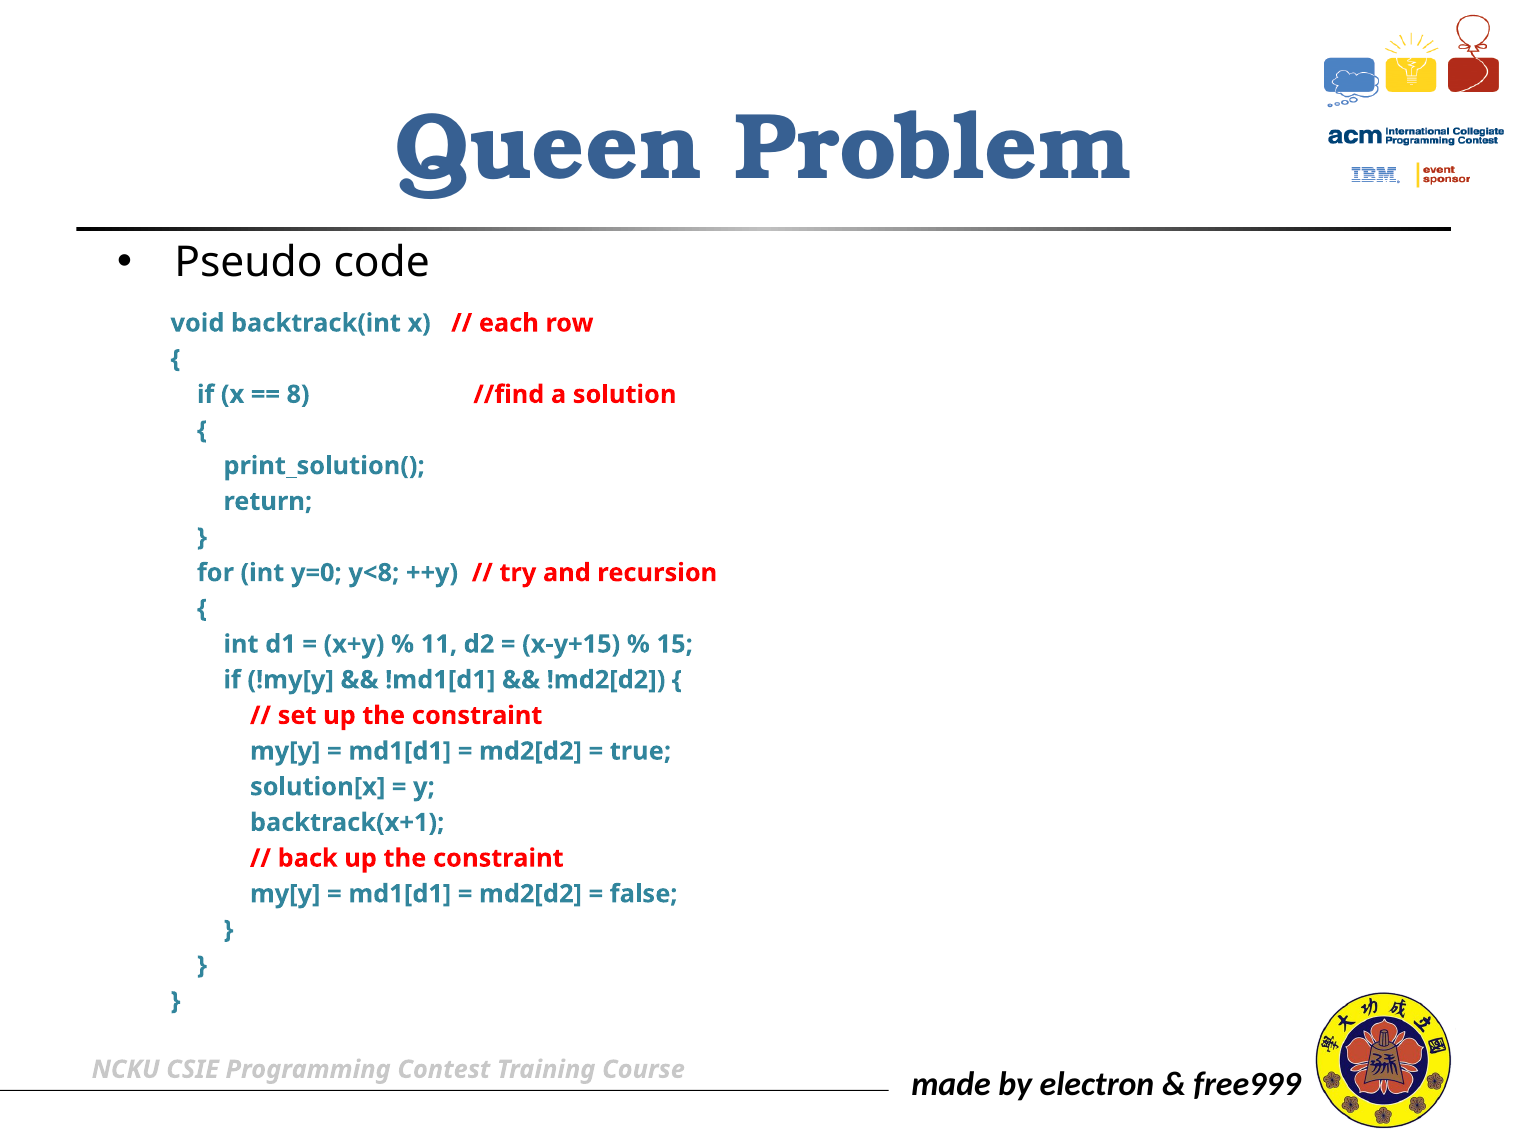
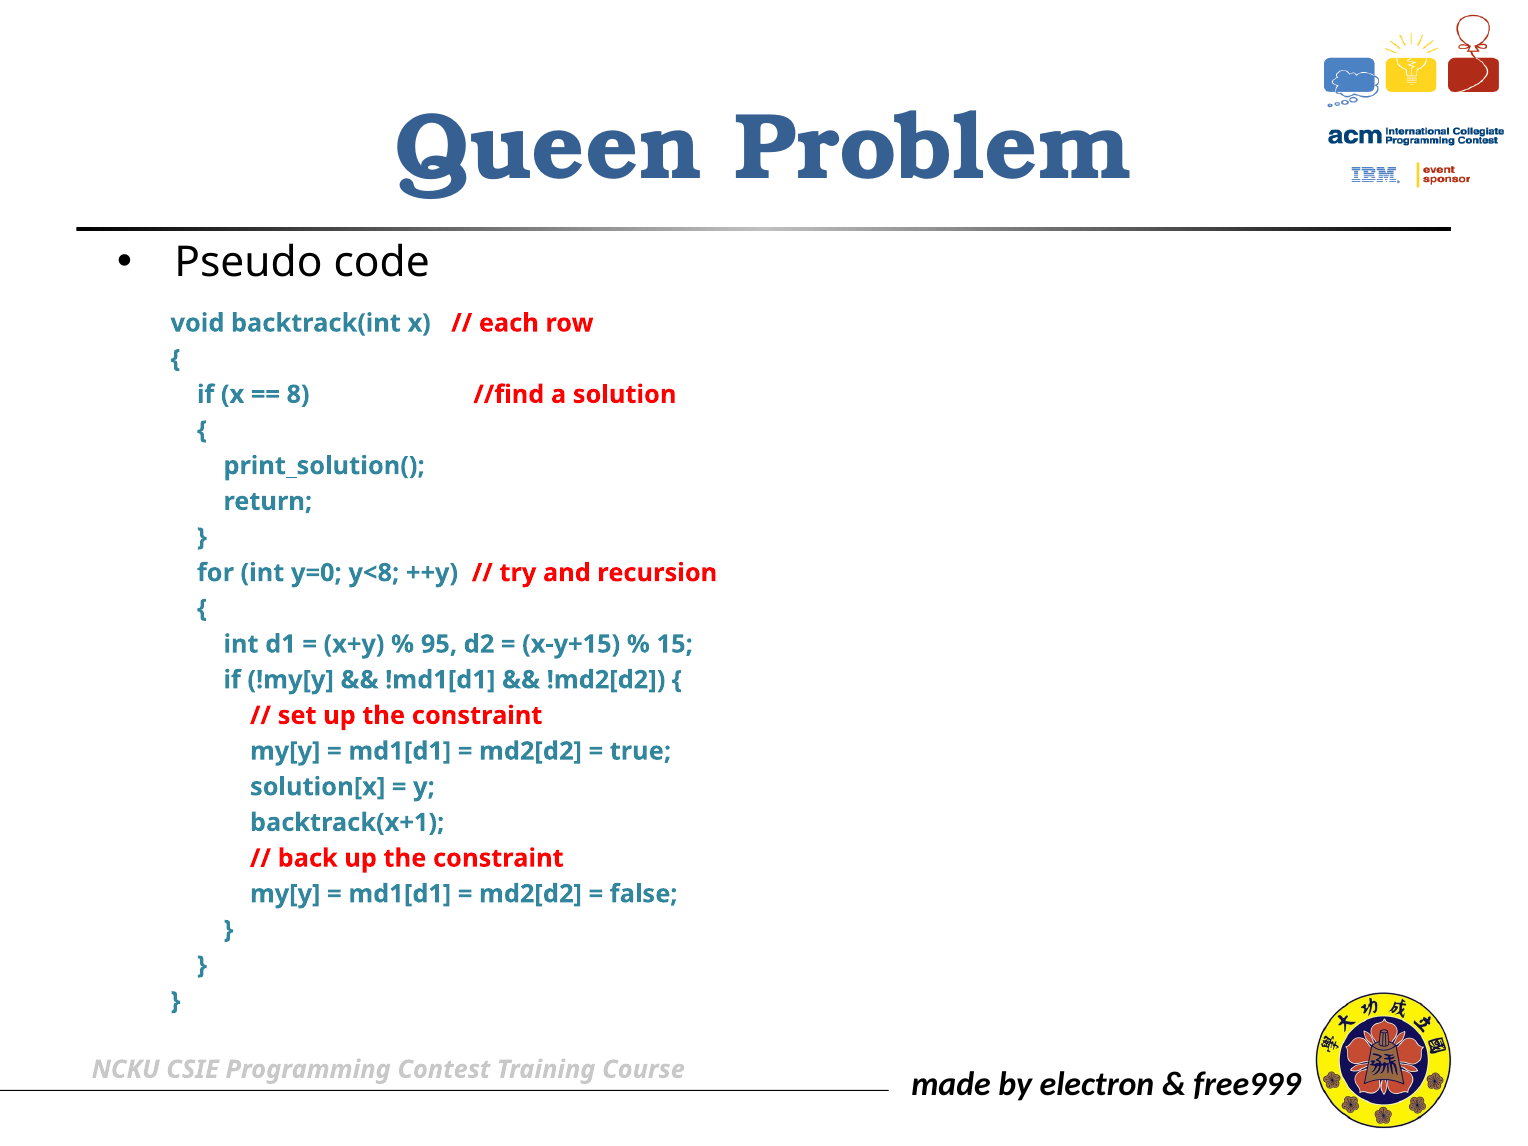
11: 11 -> 95 (439, 644)
